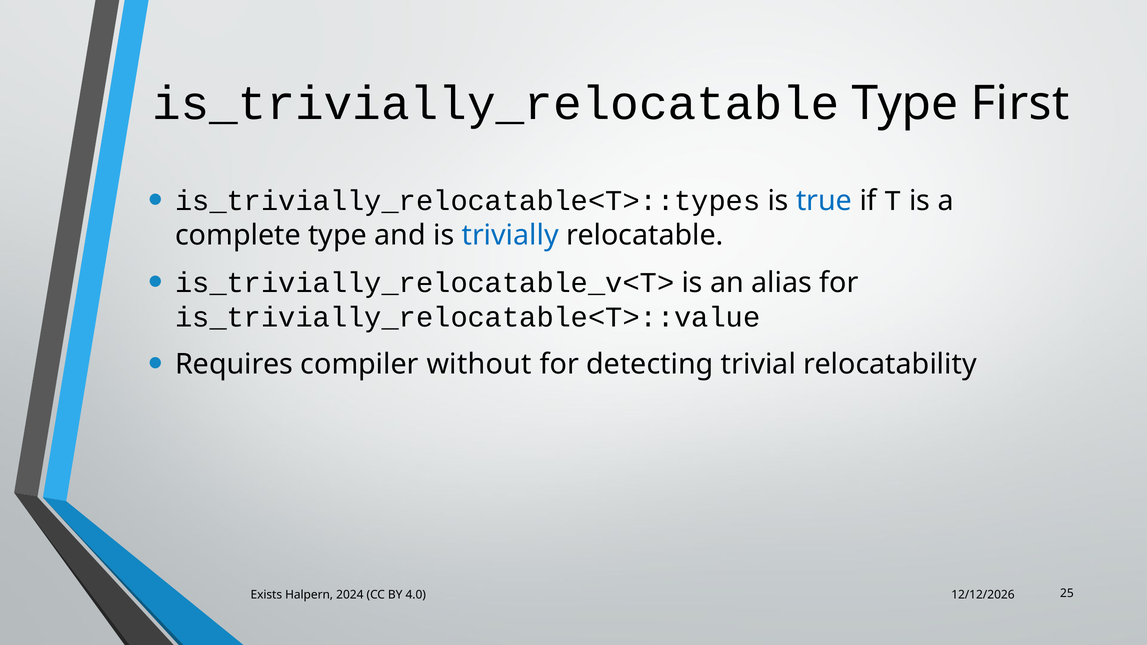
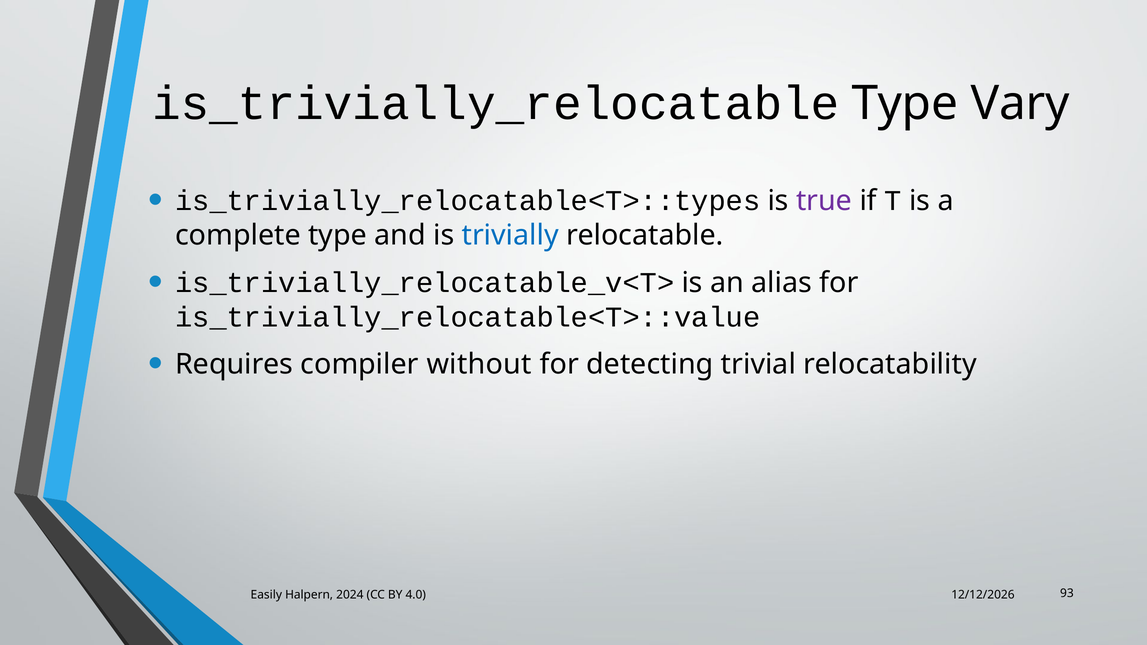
First: First -> Vary (1020, 104)
true colour: blue -> purple (824, 201)
Exists: Exists -> Easily (266, 595)
25: 25 -> 93 (1067, 593)
